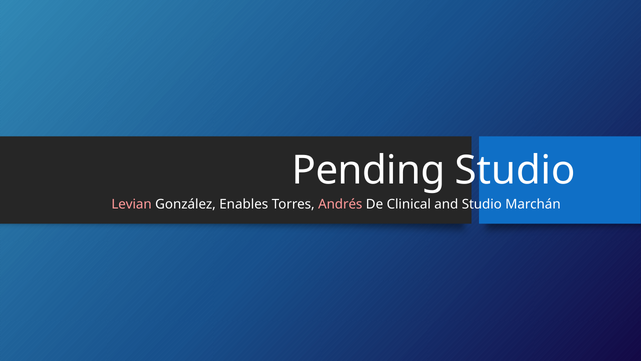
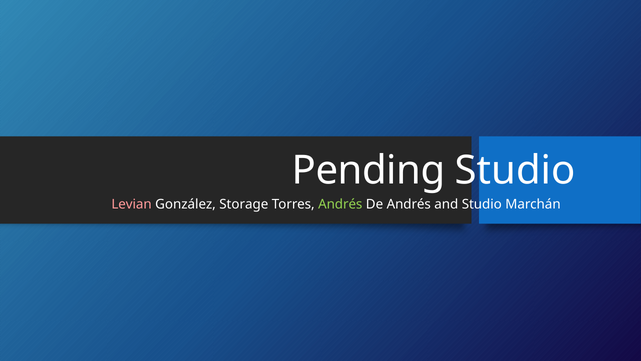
Enables: Enables -> Storage (244, 204)
Andrés colour: pink -> light green (340, 204)
De Clinical: Clinical -> Andrés (409, 204)
